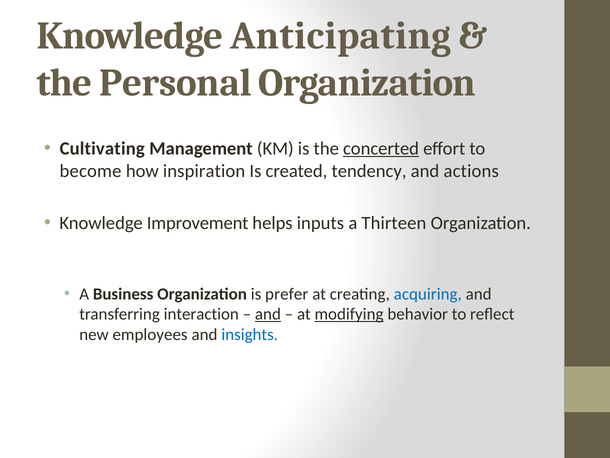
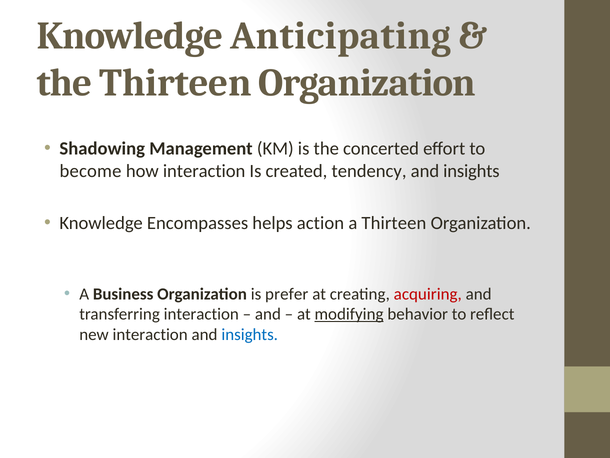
the Personal: Personal -> Thirteen (176, 83)
Cultivating: Cultivating -> Shadowing (102, 148)
concerted underline: present -> none (381, 148)
how inspiration: inspiration -> interaction (204, 171)
actions: actions -> insights (471, 171)
Improvement: Improvement -> Encompasses (198, 223)
inputs: inputs -> action (320, 223)
acquiring colour: blue -> red (428, 294)
and underline: present -> none (268, 314)
new employees: employees -> interaction (150, 334)
